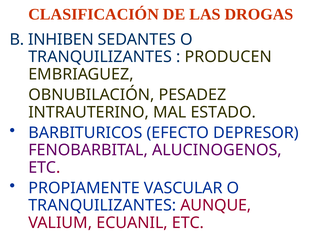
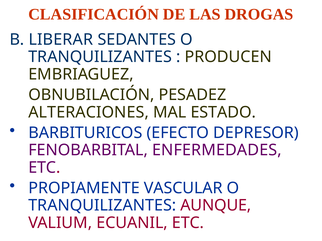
INHIBEN: INHIBEN -> LIBERAR (61, 40)
INTRAUTERINO: INTRAUTERINO -> ALTERACIONES (89, 112)
ALUCINOGENOS: ALUCINOGENOS -> ENFERMEDADES (217, 150)
